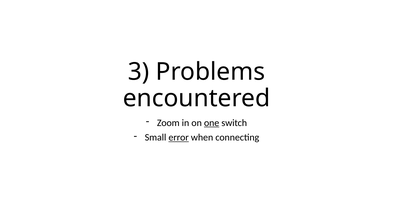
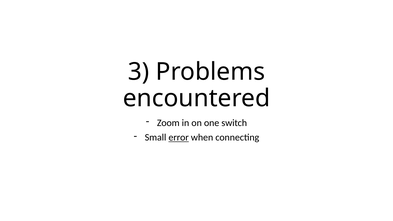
one underline: present -> none (212, 123)
